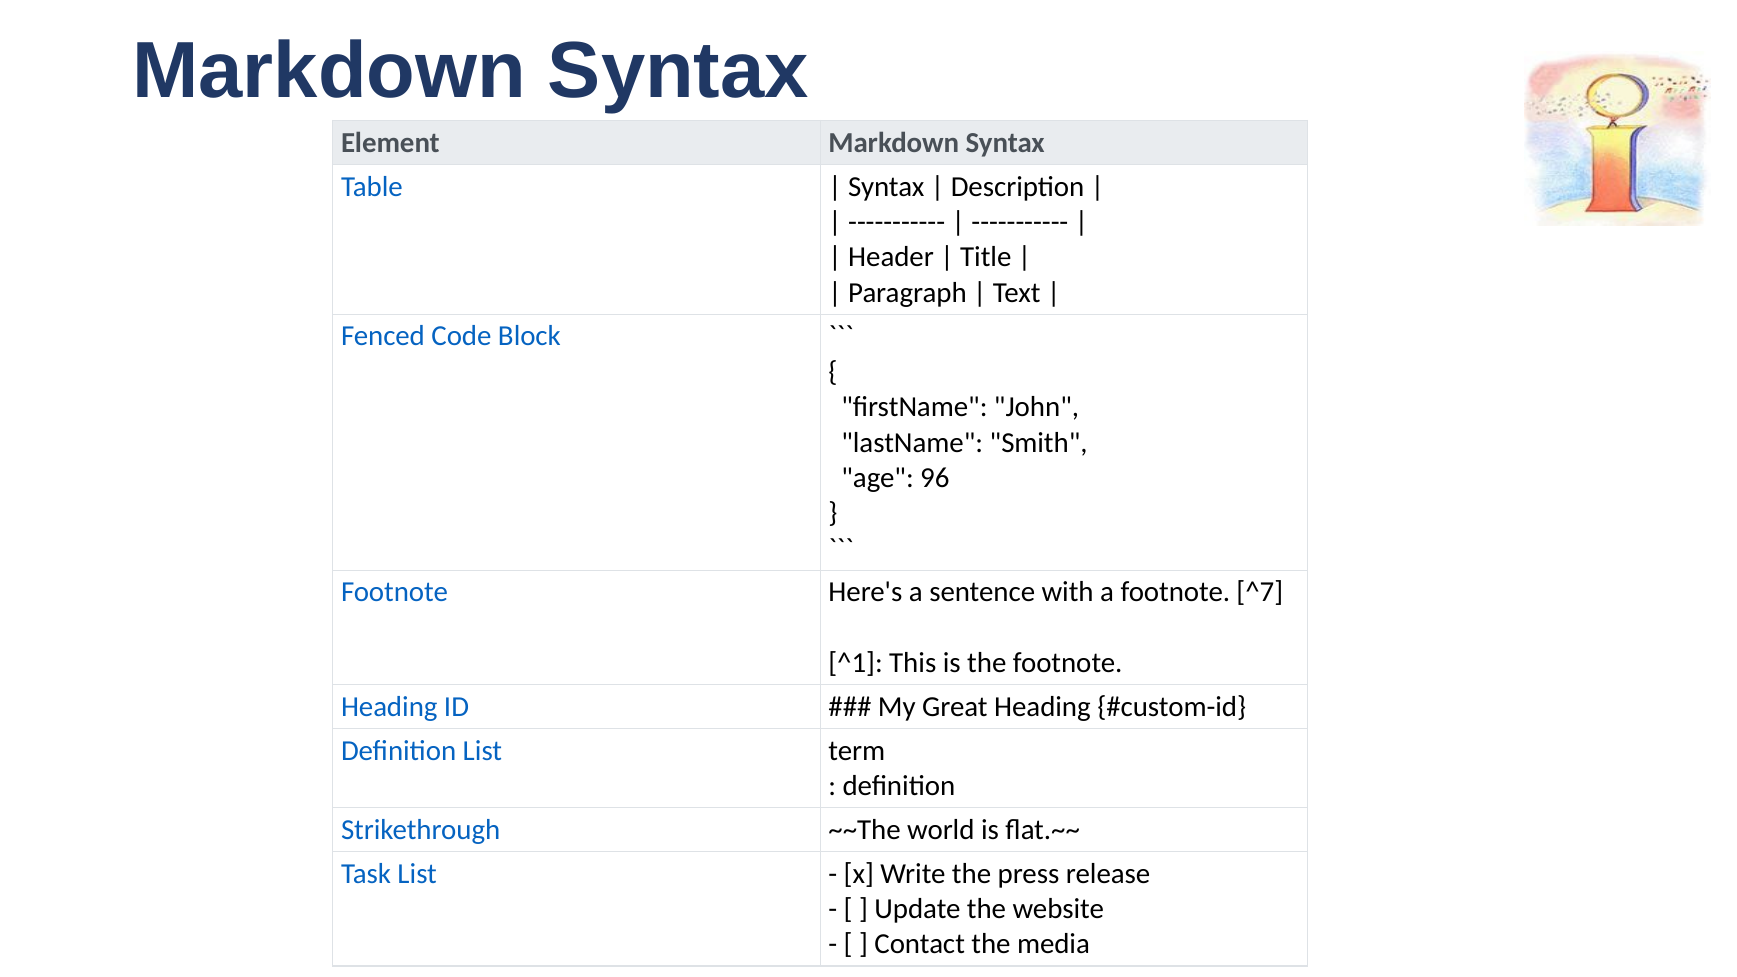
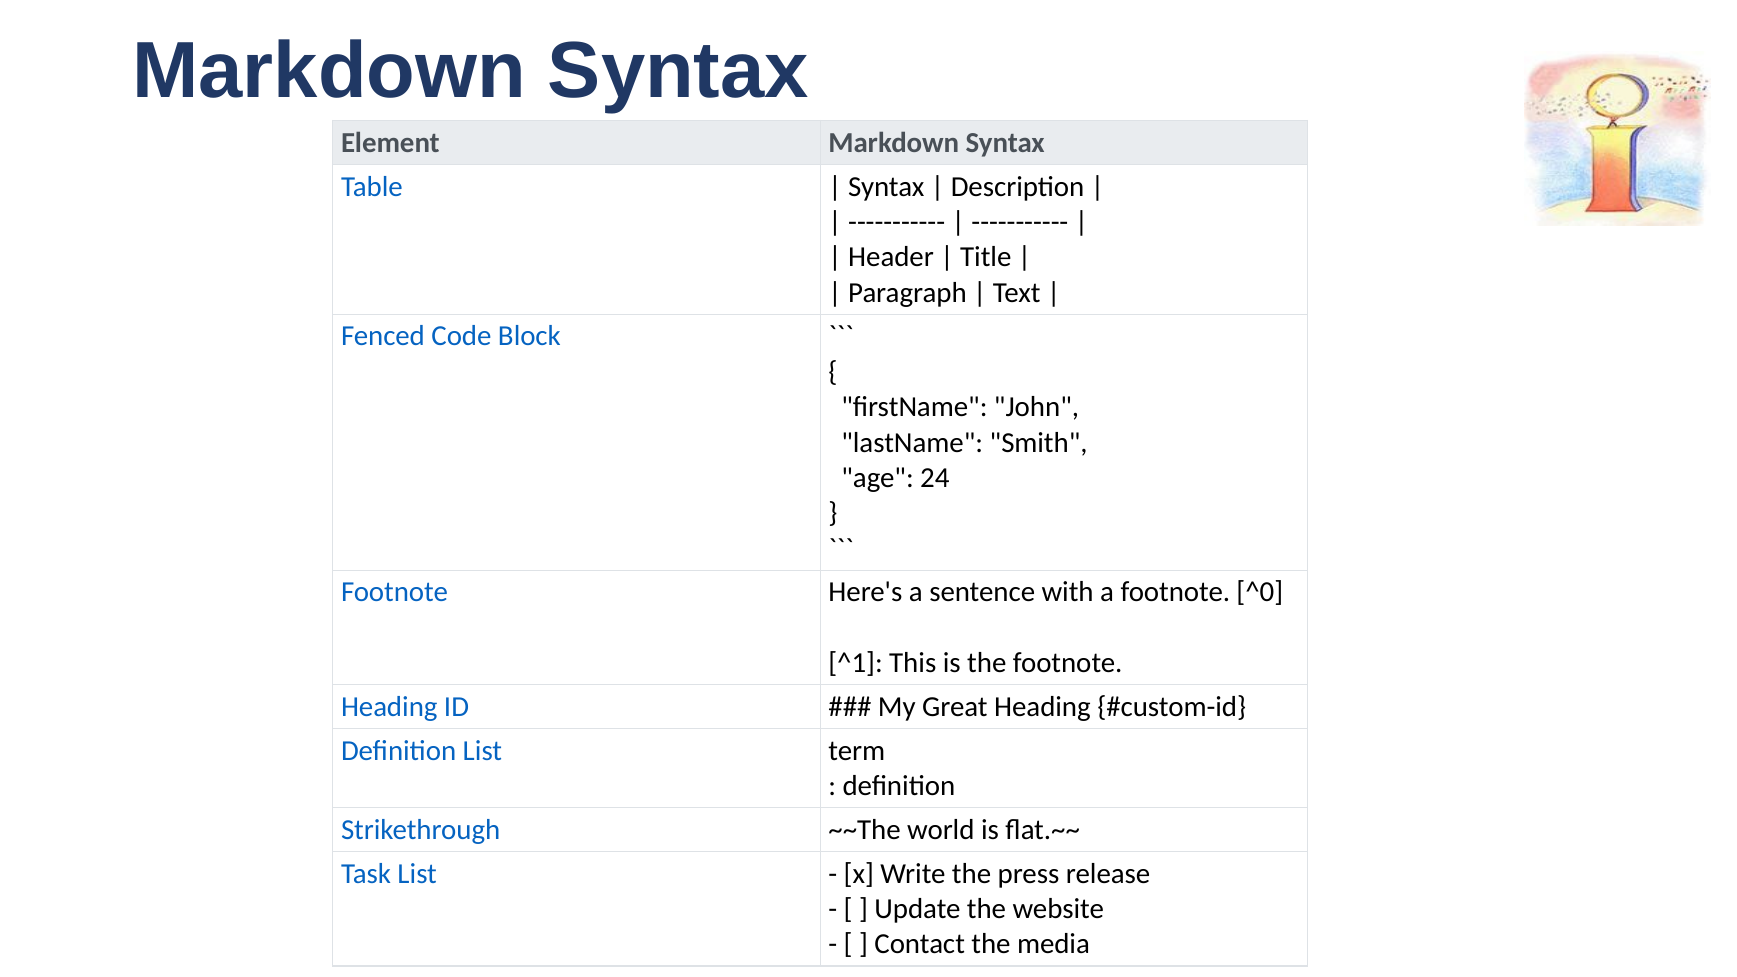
96: 96 -> 24 (935, 478)
^7: ^7 -> ^0 (1260, 592)
